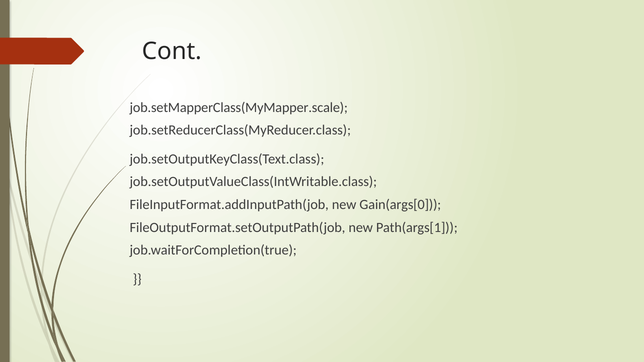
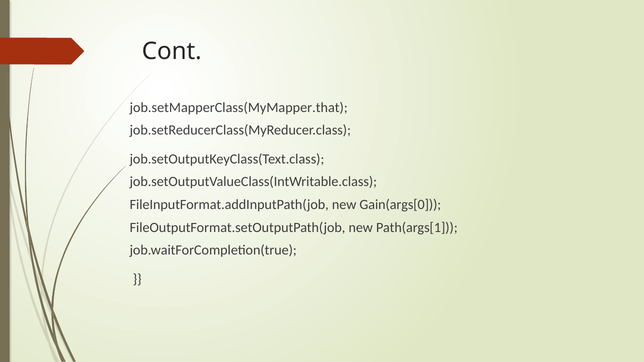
job.setMapperClass(MyMapper.scale: job.setMapperClass(MyMapper.scale -> job.setMapperClass(MyMapper.that (239, 107)
